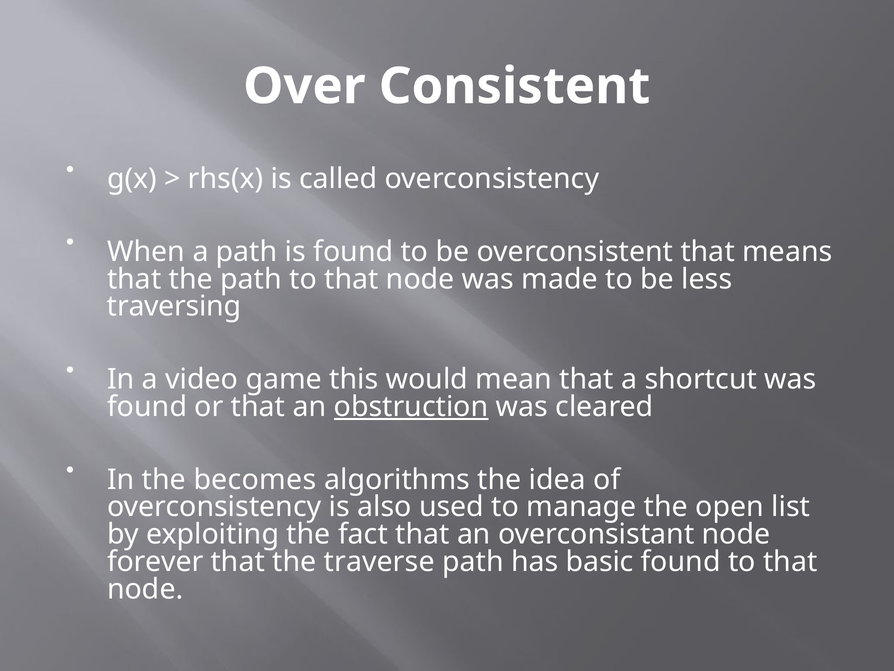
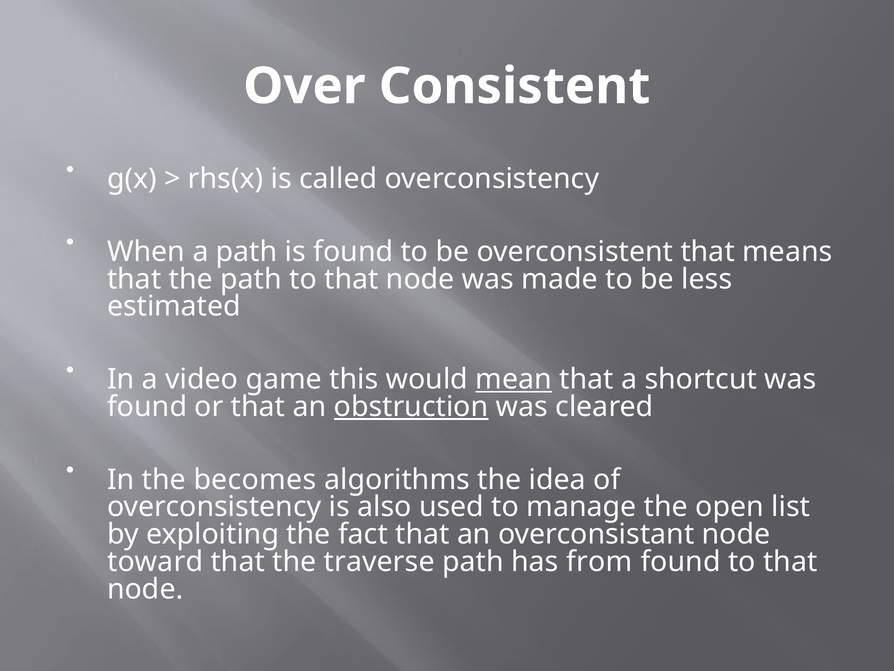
traversing: traversing -> estimated (174, 306)
mean underline: none -> present (514, 379)
forever: forever -> toward (155, 561)
basic: basic -> from (599, 561)
